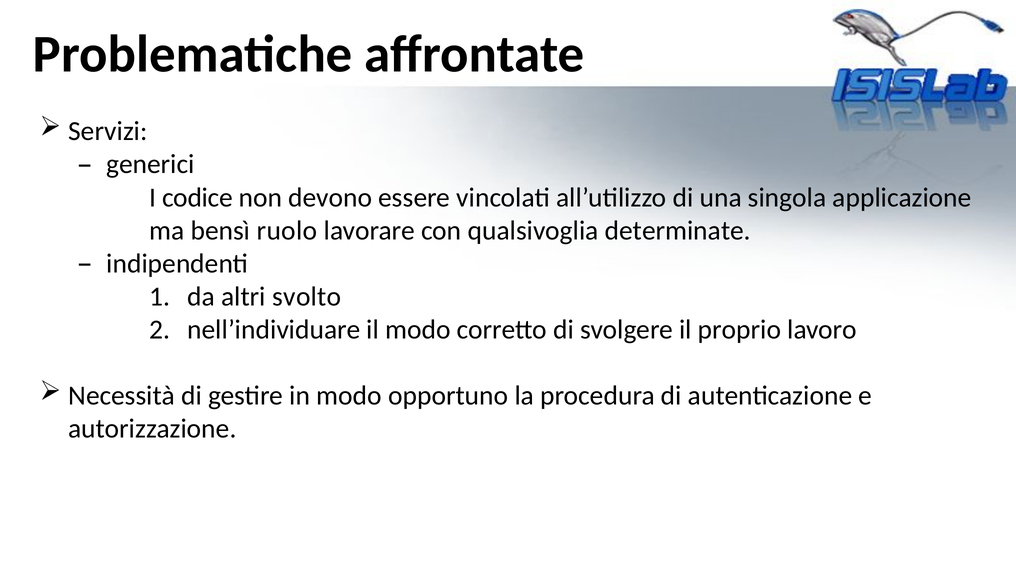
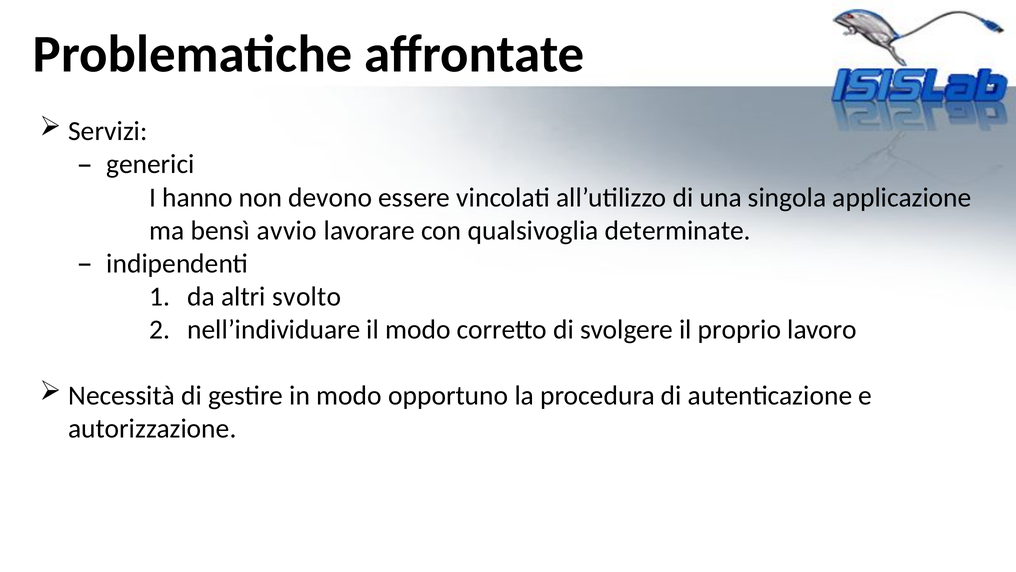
codice: codice -> hanno (197, 197)
ruolo: ruolo -> avvio (287, 230)
